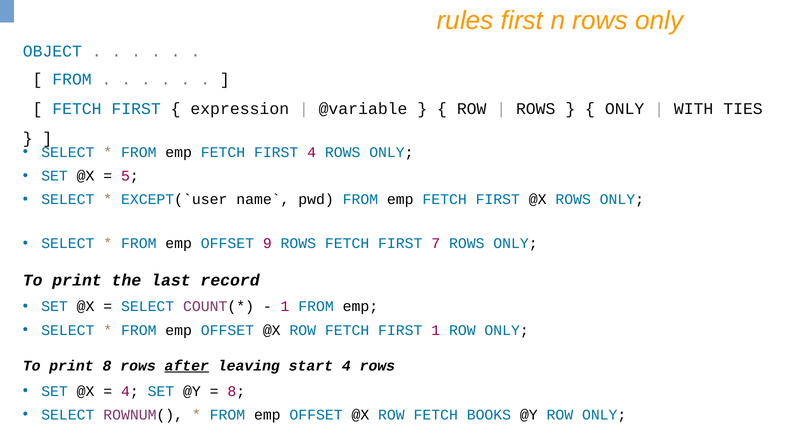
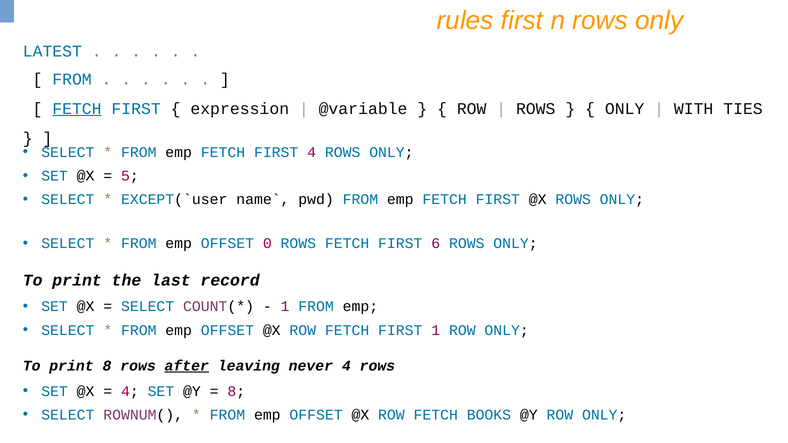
OBJECT: OBJECT -> LATEST (52, 52)
FETCH underline: none -> present (77, 109)
9: 9 -> 0 (267, 244)
7: 7 -> 6 (436, 244)
start: start -> never (311, 366)
